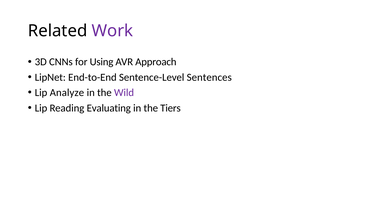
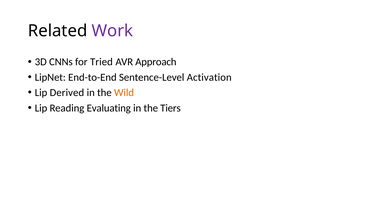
Using: Using -> Tried (101, 62)
Sentences: Sentences -> Activation (209, 77)
Analyze: Analyze -> Derived (67, 93)
Wild colour: purple -> orange (124, 93)
